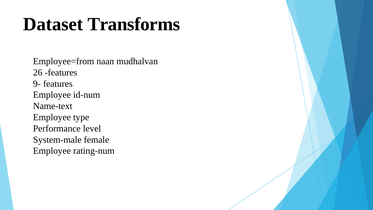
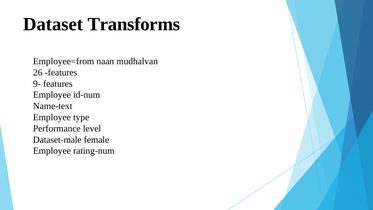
System-male: System-male -> Dataset-male (57, 140)
